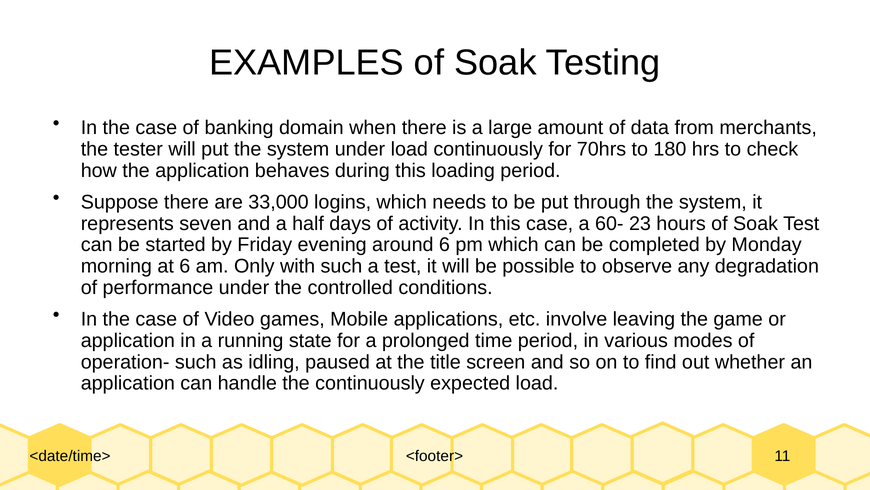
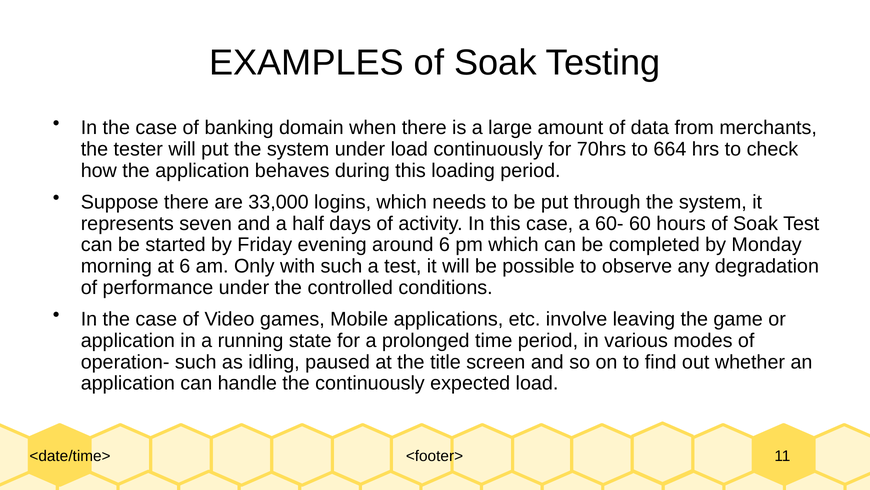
180: 180 -> 664 (670, 149)
23: 23 -> 60 (640, 223)
